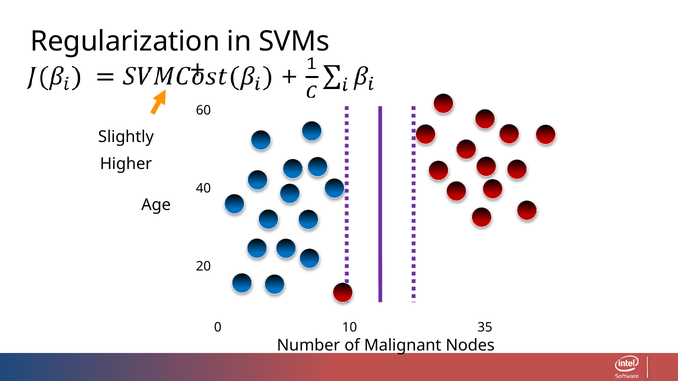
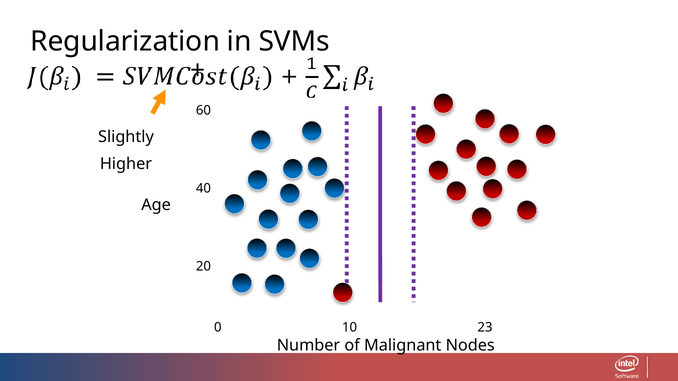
35: 35 -> 23 (485, 328)
